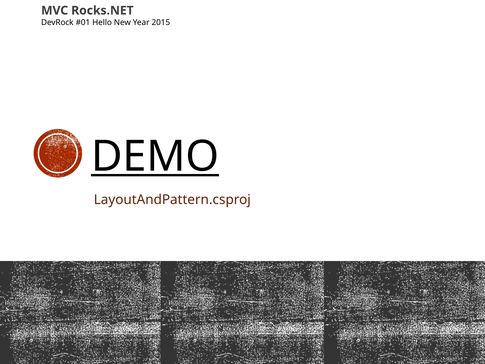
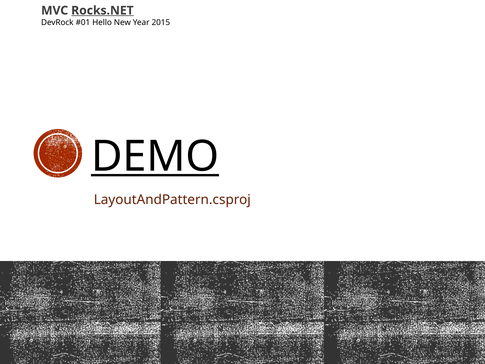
Rocks.NET underline: none -> present (102, 10)
